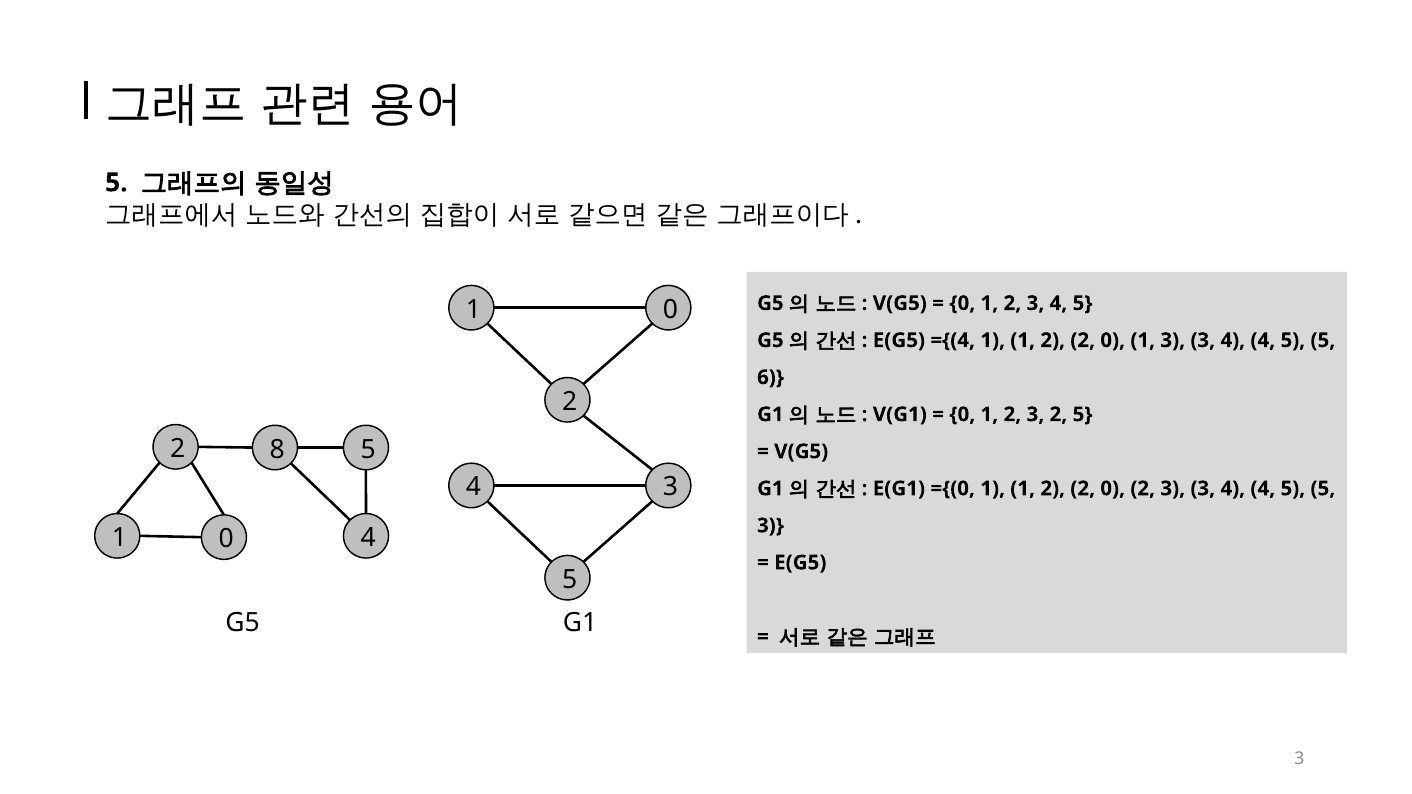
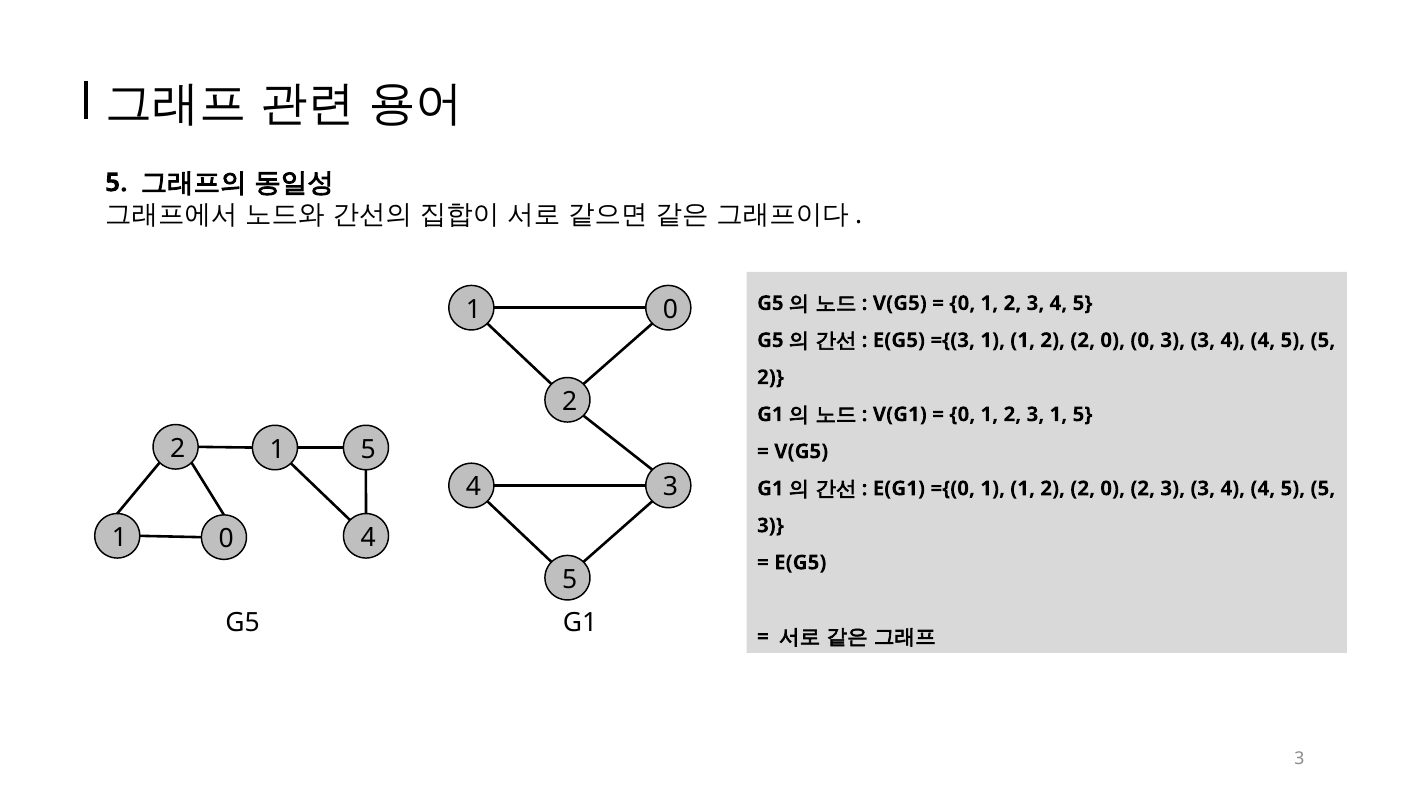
={(4: ={(4 -> ={(3 (953, 340)
2 0 1: 1 -> 0 (1143, 340)
6: 6 -> 2 (770, 377)
3 2: 2 -> 1 (1058, 415)
2 8: 8 -> 1 (277, 449)
